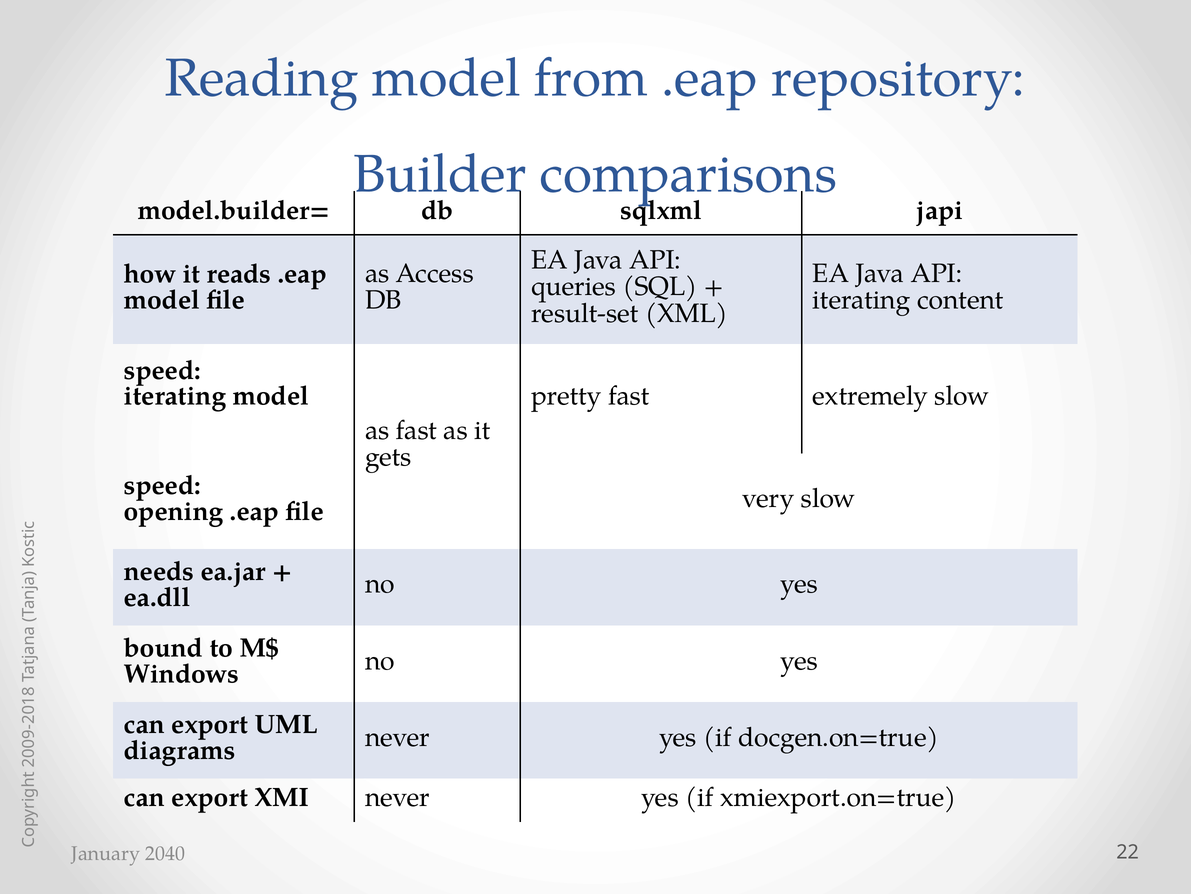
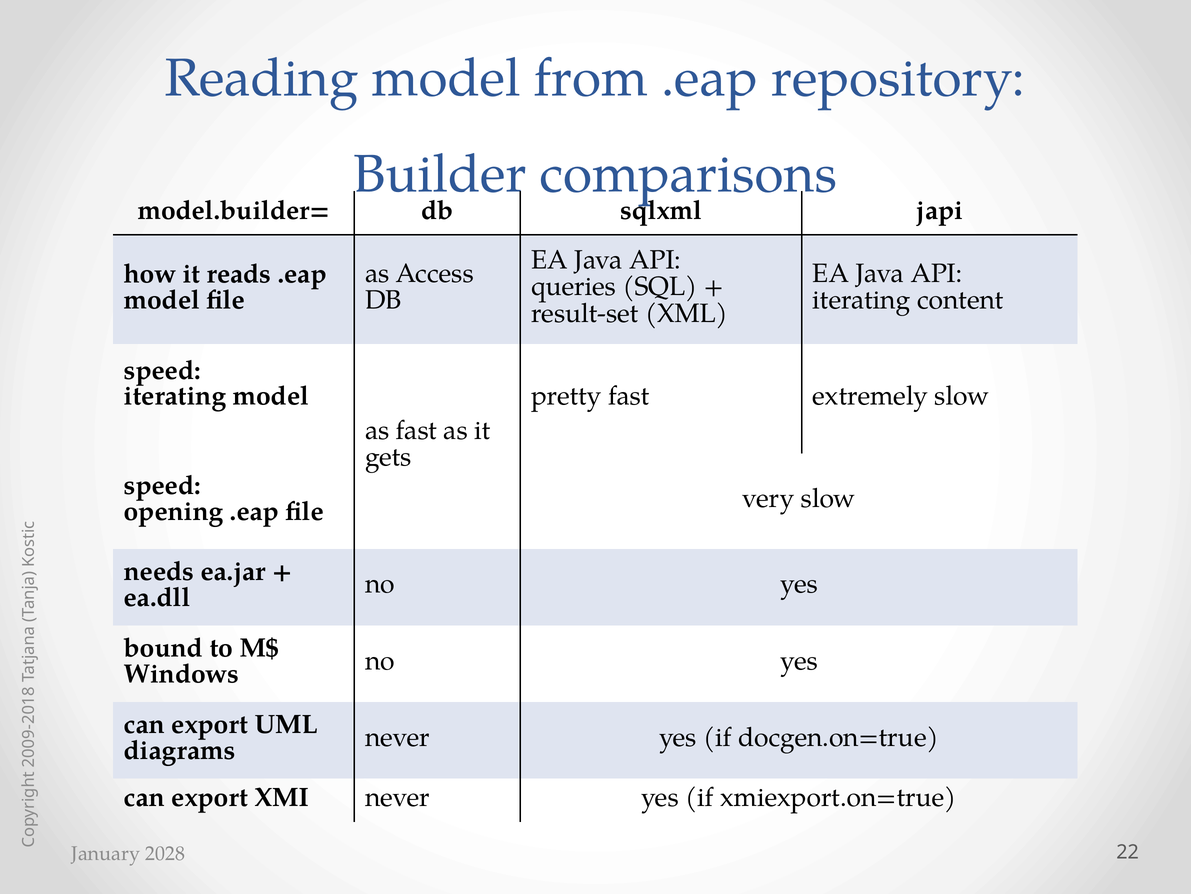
2040: 2040 -> 2028 (165, 853)
